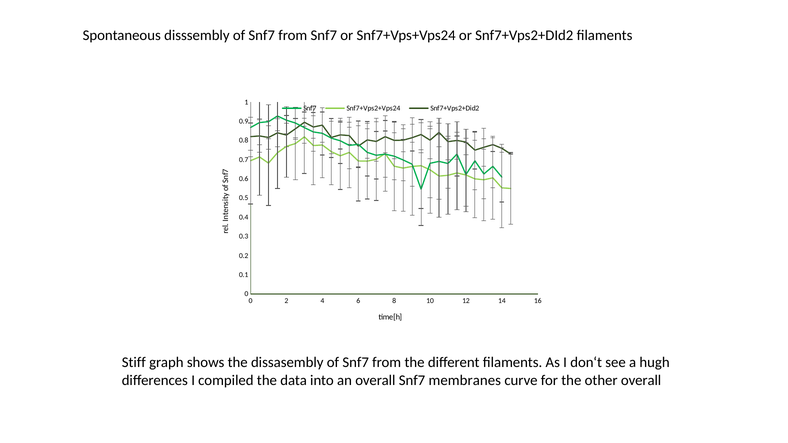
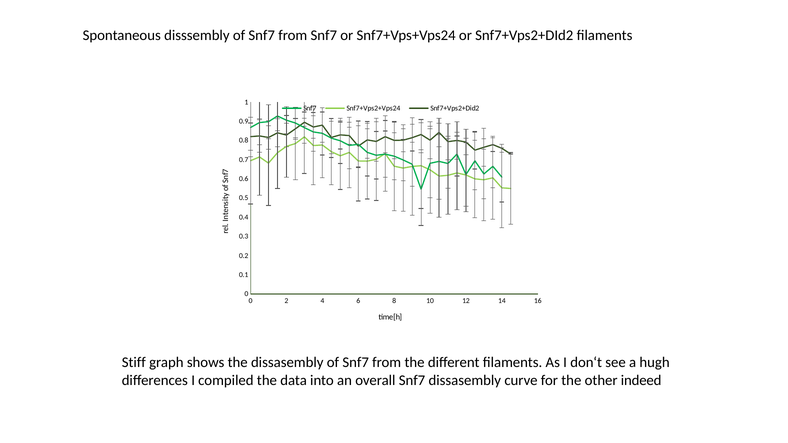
Snf7 membranes: membranes -> dissasembly (465, 380)
other overall: overall -> indeed (641, 380)
